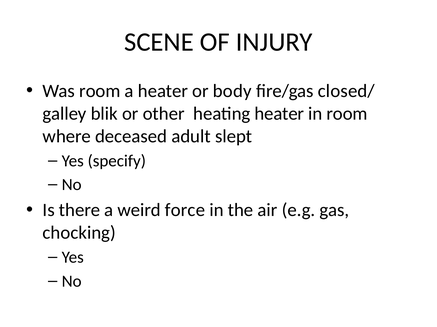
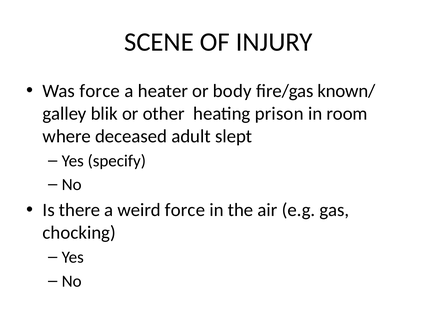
Was room: room -> force (100, 91)
closed/: closed/ -> known/ (347, 91)
heating heater: heater -> prison (279, 114)
